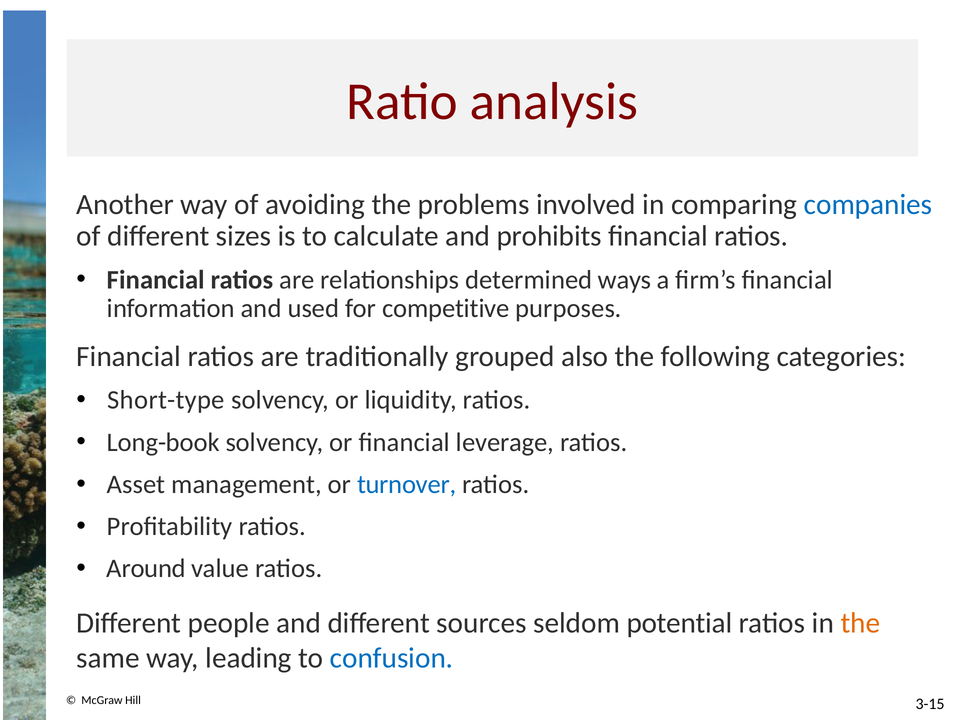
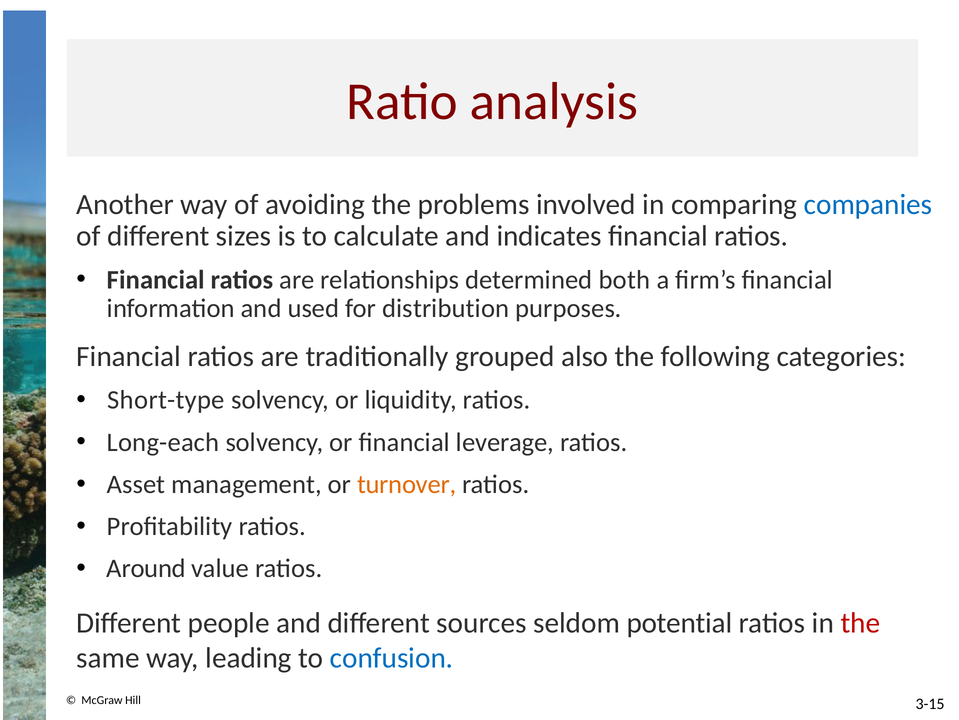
prohibits: prohibits -> indicates (549, 236)
ways: ways -> both (624, 279)
competitive: competitive -> distribution (446, 308)
Long-book: Long-book -> Long-each (163, 442)
turnover colour: blue -> orange (407, 484)
the colour: orange -> red (860, 622)
